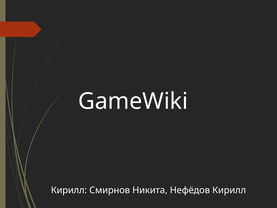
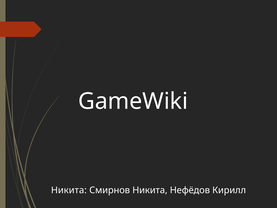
Кирилл: Кирилл -> Никита (69, 190)
